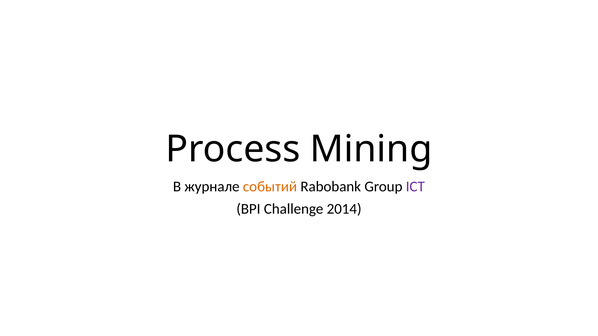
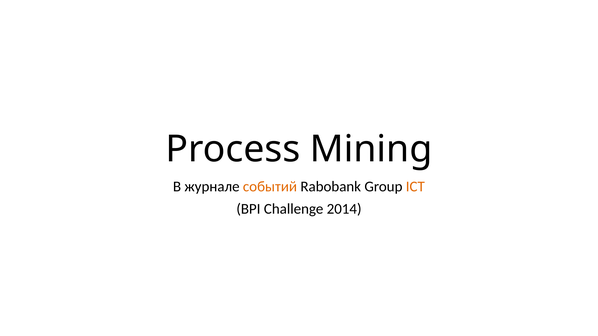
ICT colour: purple -> orange (415, 187)
